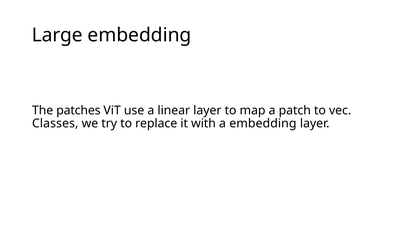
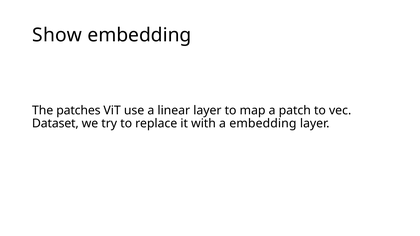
Large: Large -> Show (57, 35)
Classes: Classes -> Dataset (55, 124)
